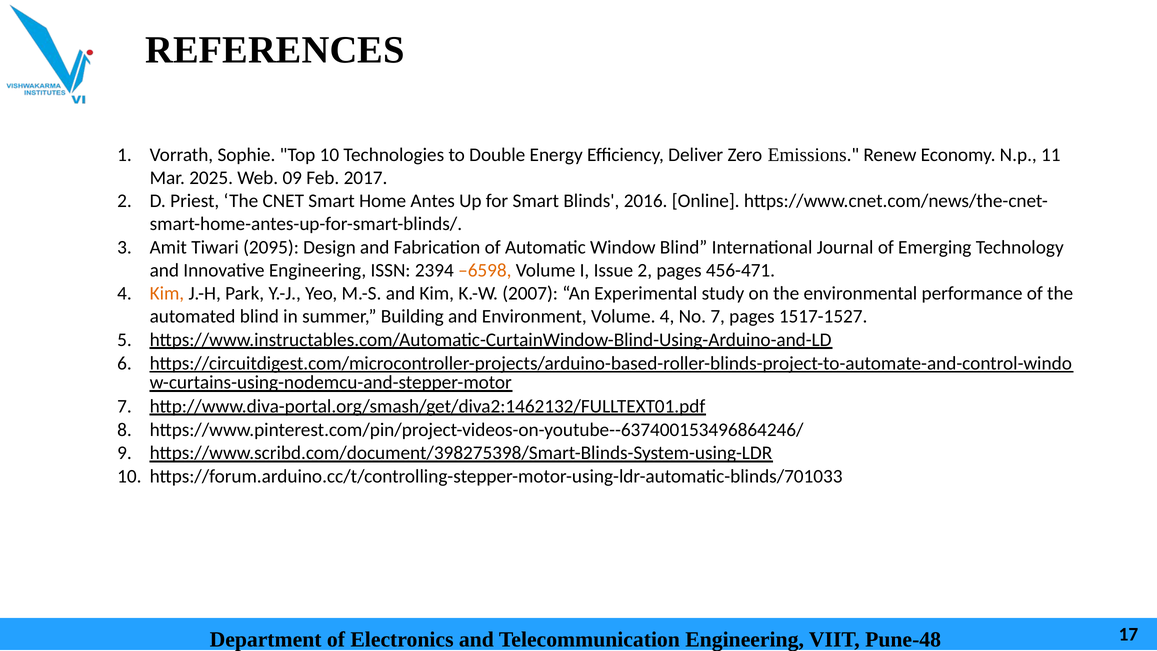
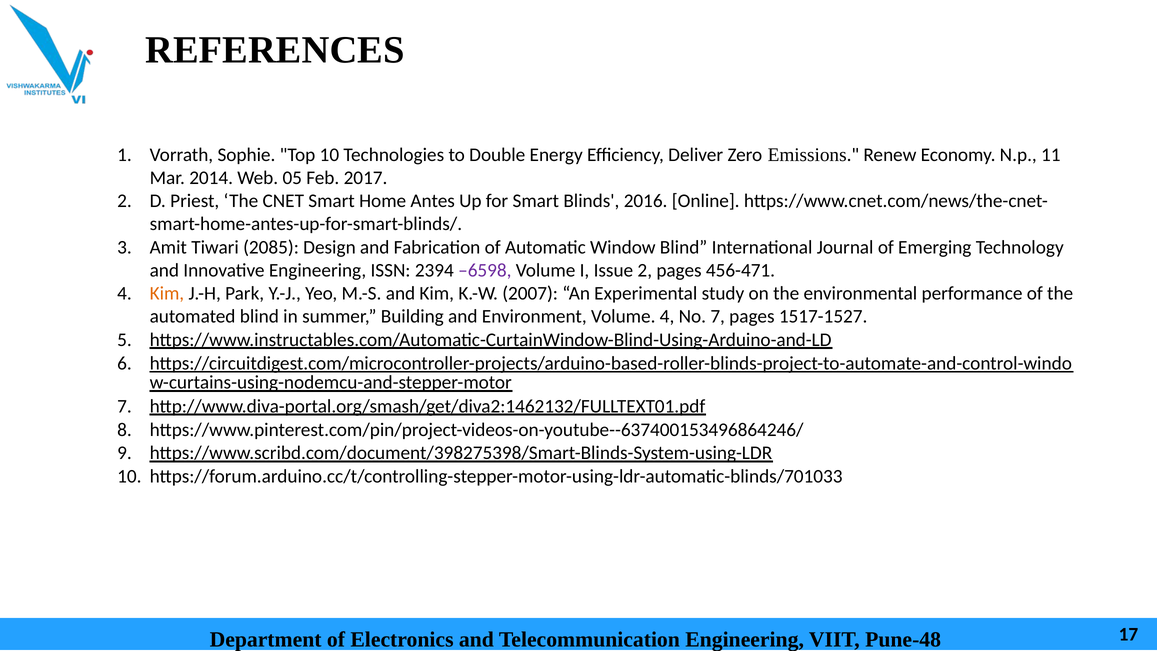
2025: 2025 -> 2014 (211, 178)
09: 09 -> 05 (292, 178)
2095: 2095 -> 2085 (271, 247)
–6598 colour: orange -> purple (485, 270)
